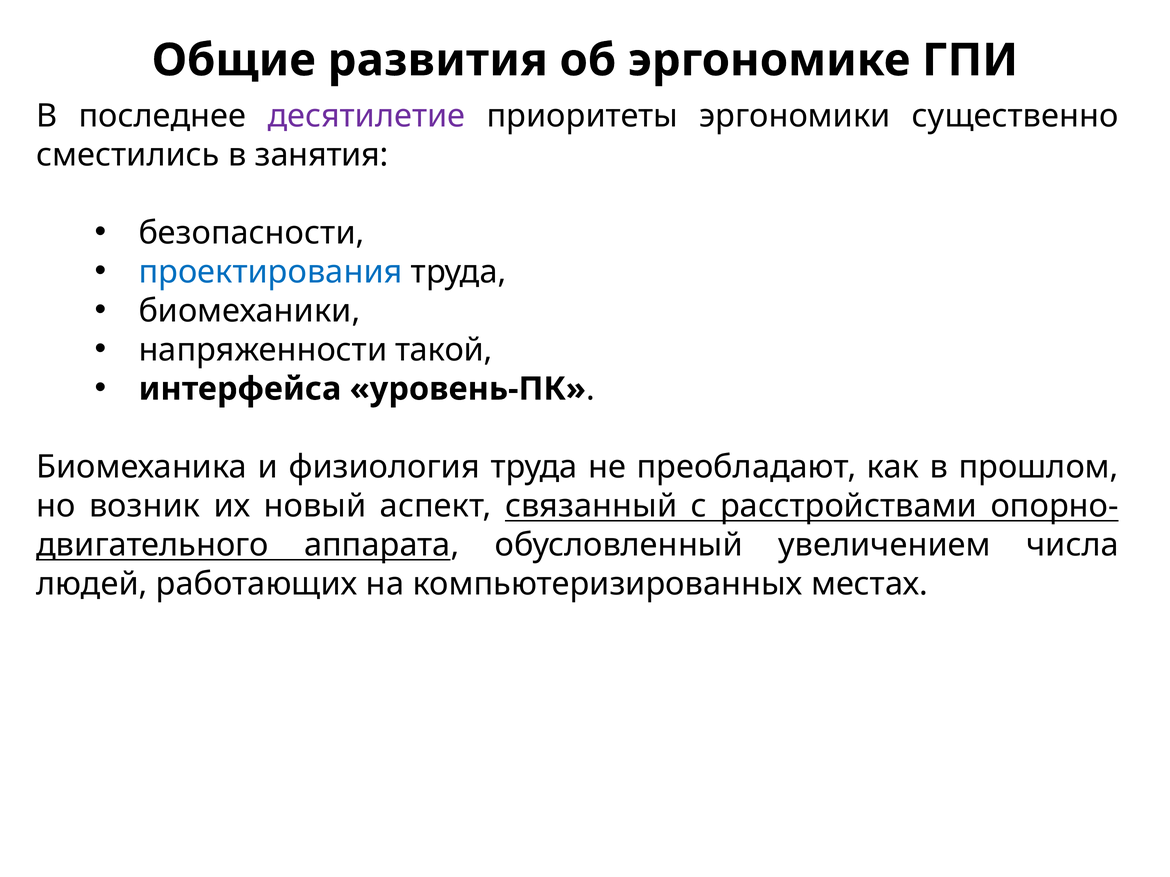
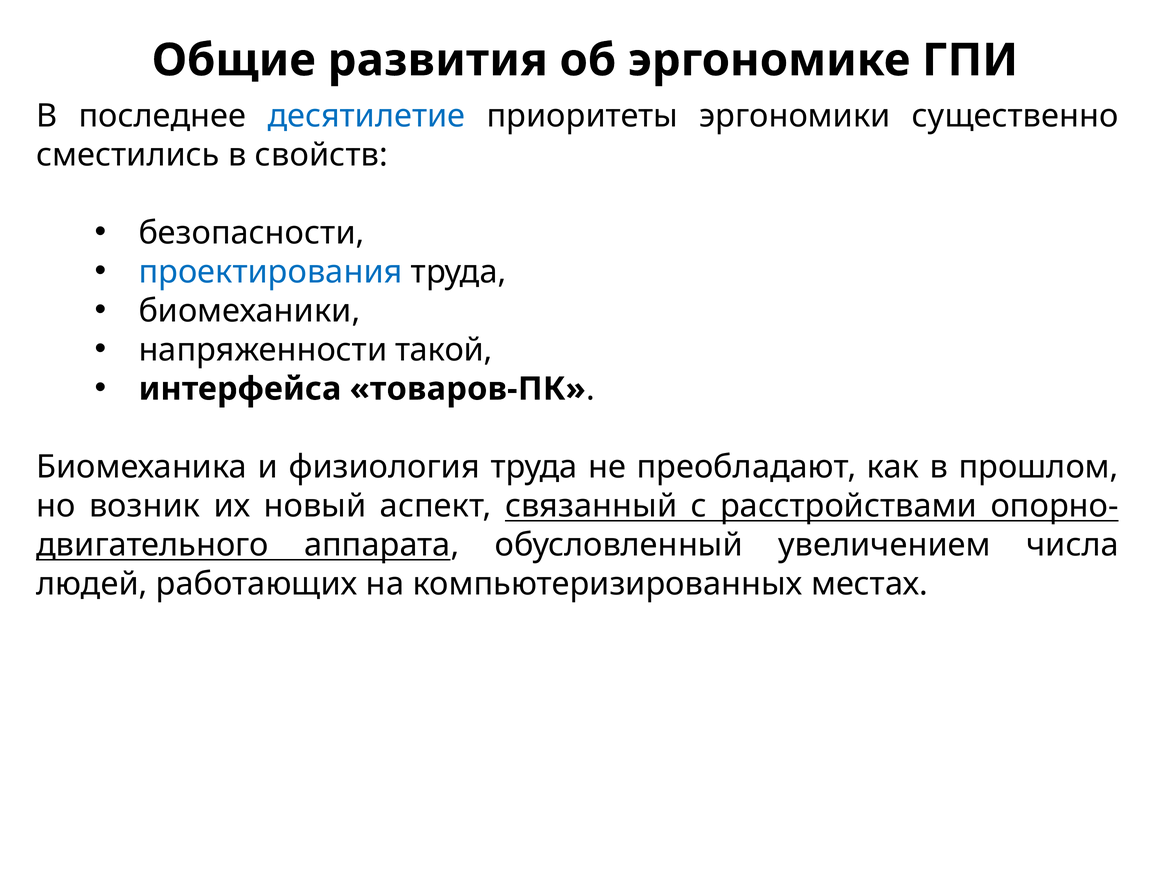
десятилетие colour: purple -> blue (366, 116)
занятия: занятия -> свойств (321, 155)
уровень-ПК: уровень-ПК -> товаров-ПК (468, 389)
